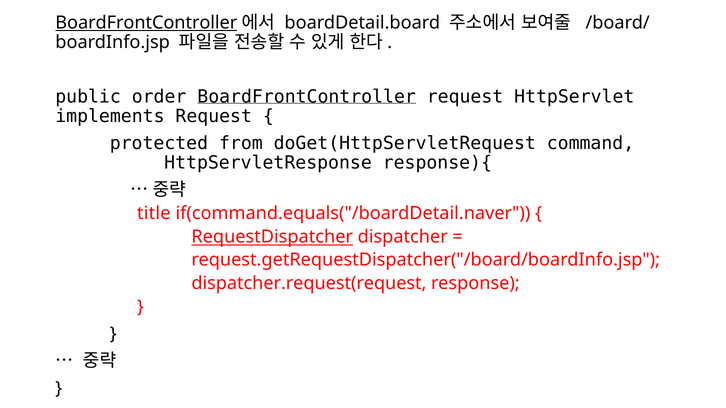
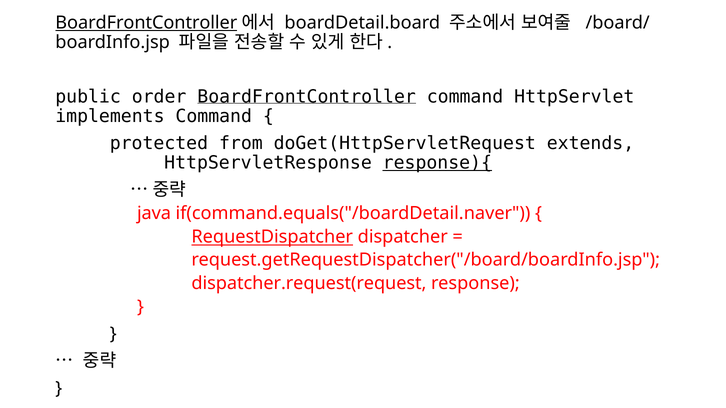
BoardFrontController request: request -> command (465, 97)
implements Request: Request -> Command (214, 116)
command: command -> extends (590, 143)
response){ underline: none -> present (437, 163)
title: title -> java (154, 213)
